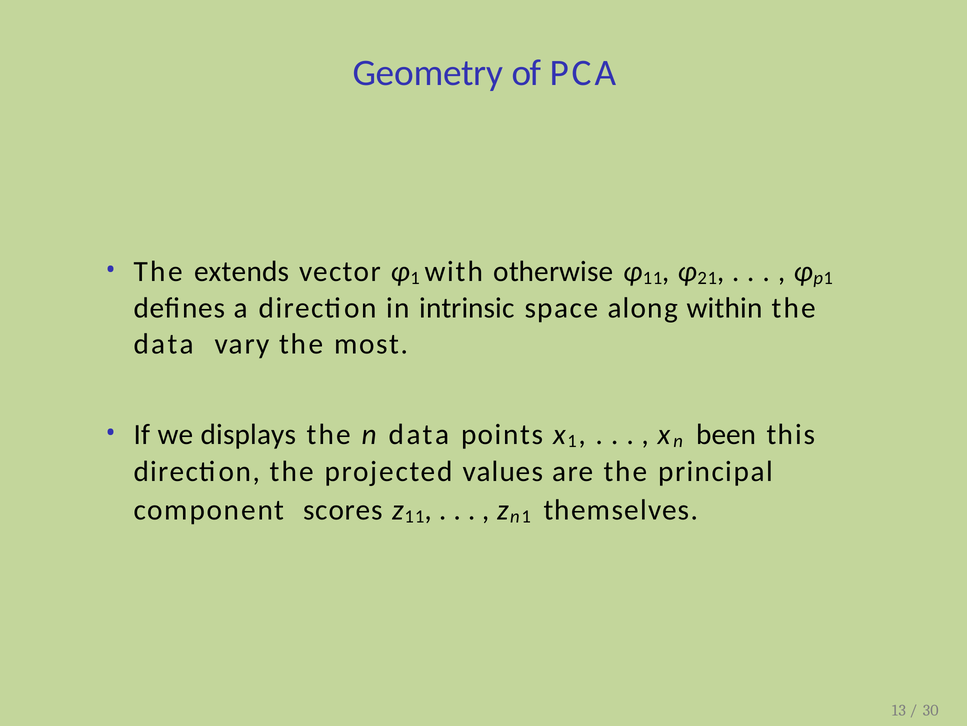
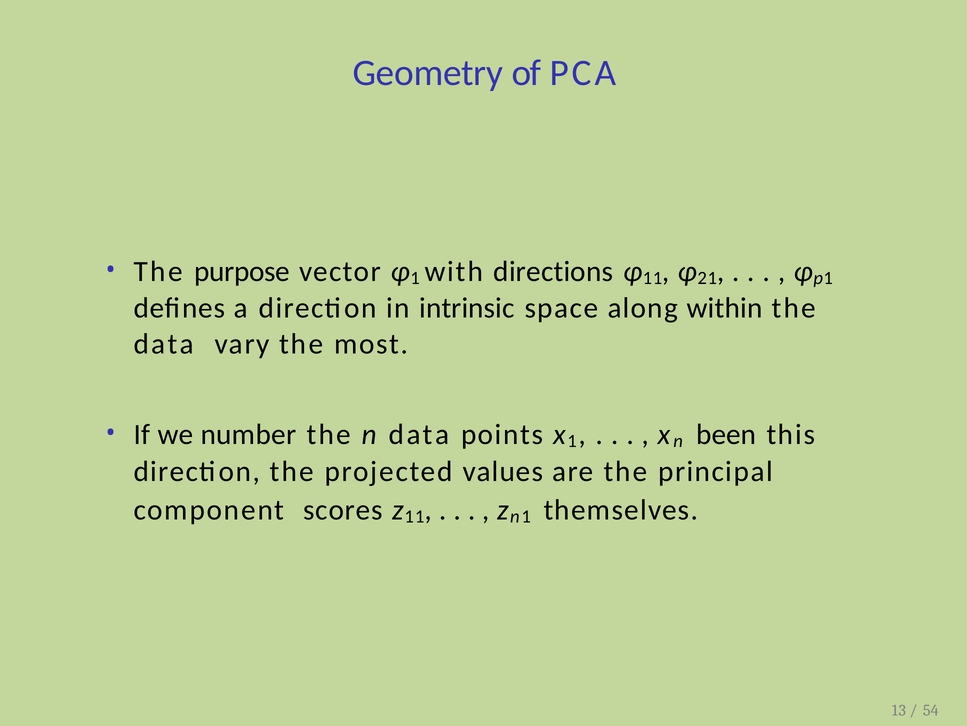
extends: extends -> purpose (242, 271)
otherwise: otherwise -> directions (553, 271)
displays: displays -> number (248, 435)
30: 30 -> 54 (931, 710)
